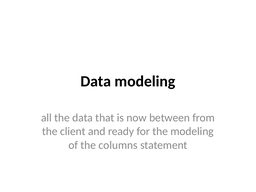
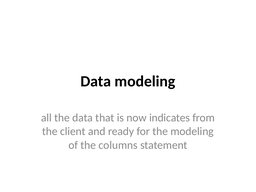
between: between -> indicates (170, 118)
